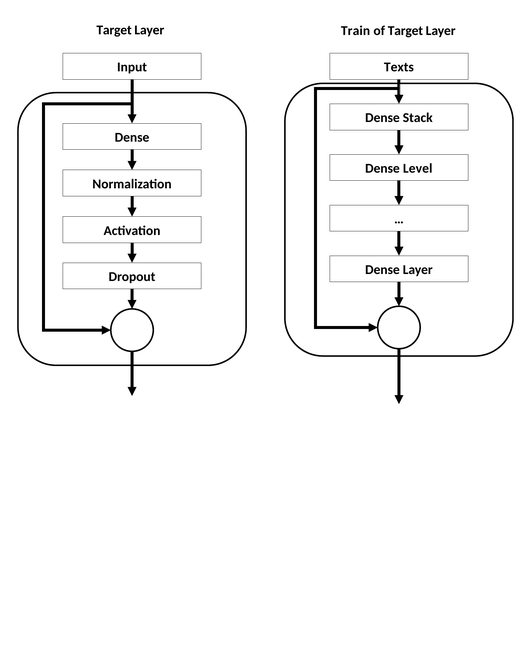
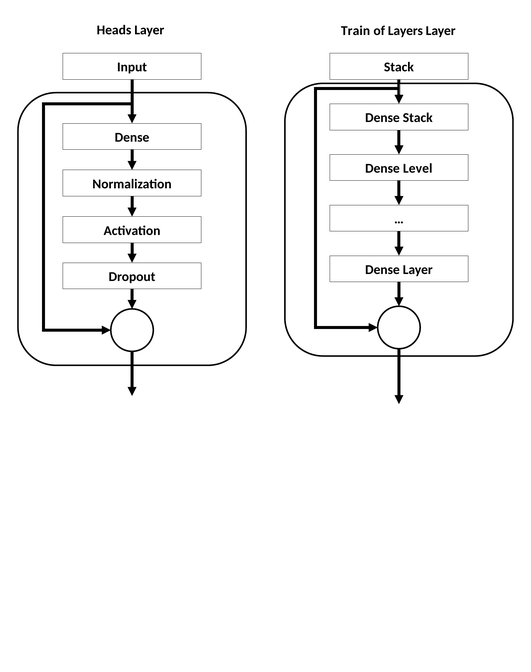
Target: Target -> Heads (114, 30)
of Target: Target -> Layers (405, 31)
Texts: Texts -> Stack (399, 67)
